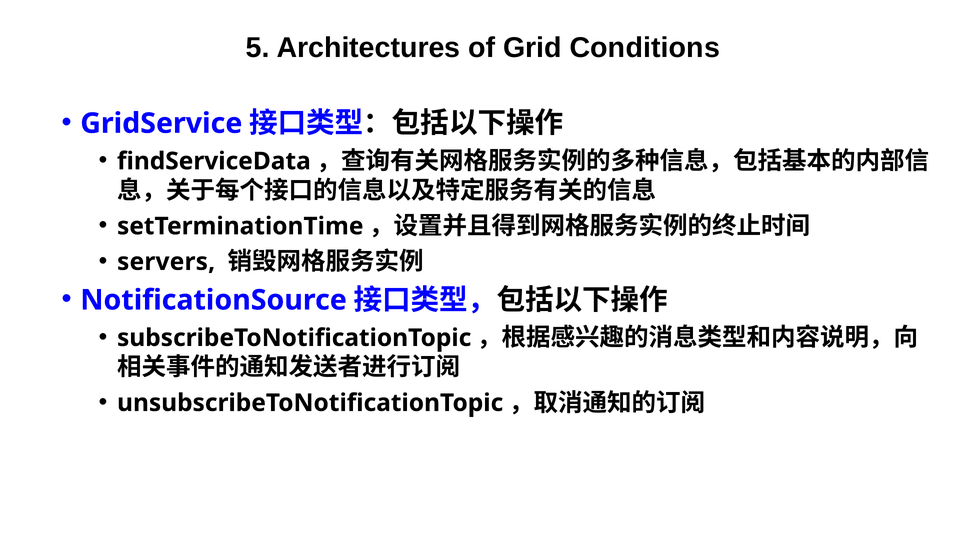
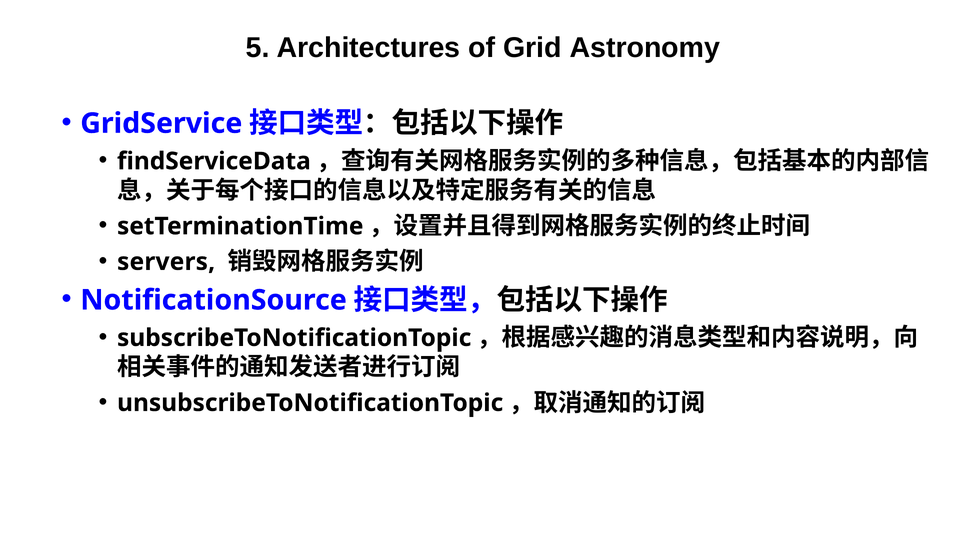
Conditions: Conditions -> Astronomy (645, 48)
